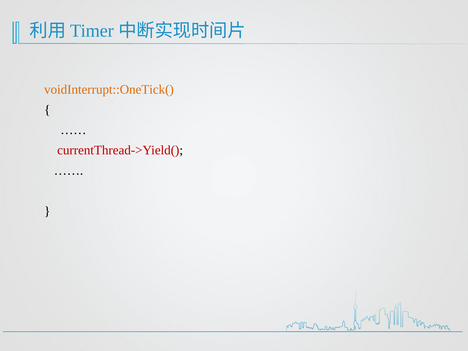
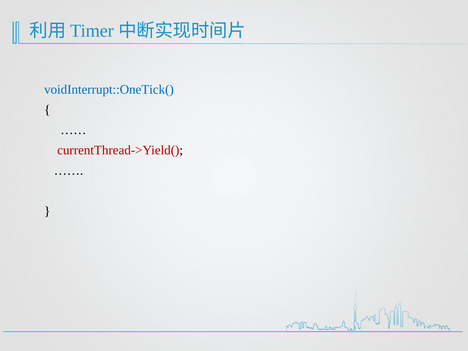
voidInterrupt::OneTick( colour: orange -> blue (109, 89)
